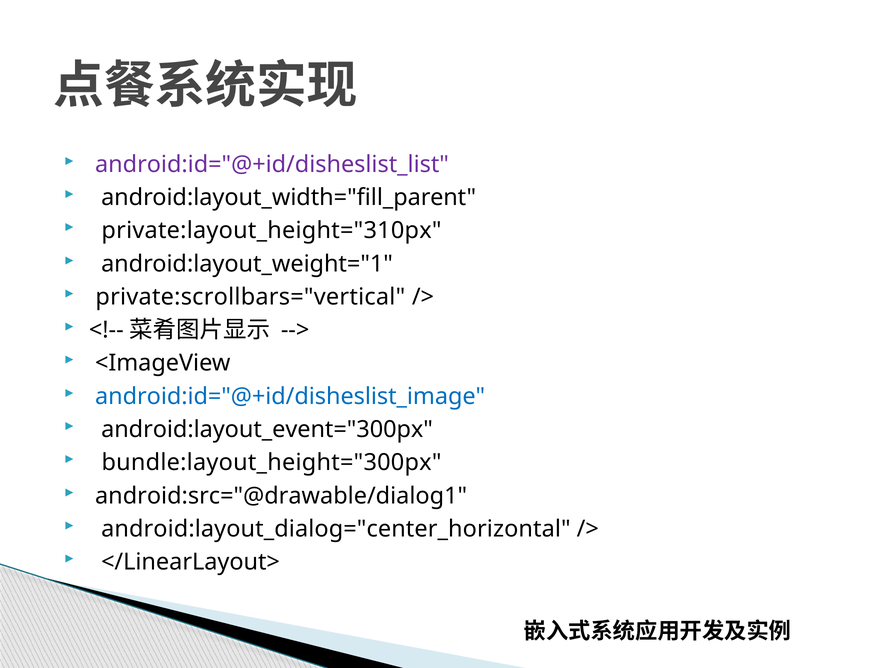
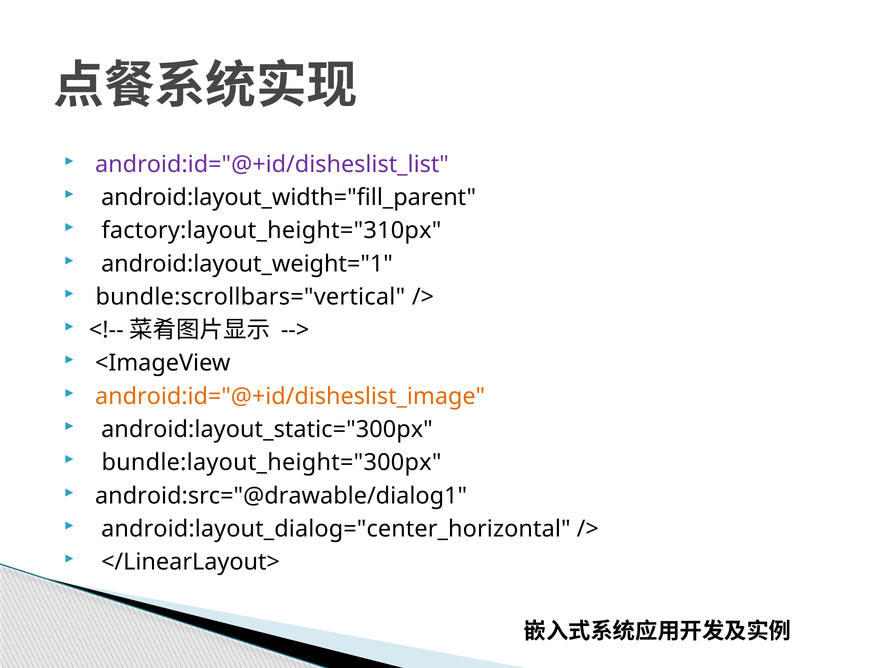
private:layout_height="310px: private:layout_height="310px -> factory:layout_height="310px (272, 231)
private:scrollbars="vertical: private:scrollbars="vertical -> bundle:scrollbars="vertical (250, 297)
android:id="@+id/disheslist_image colour: blue -> orange (290, 397)
android:layout_event="300px: android:layout_event="300px -> android:layout_static="300px (267, 430)
